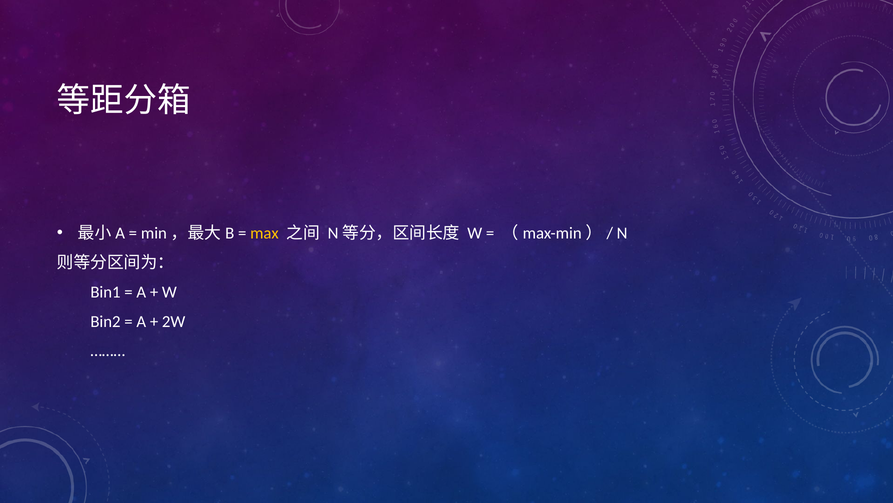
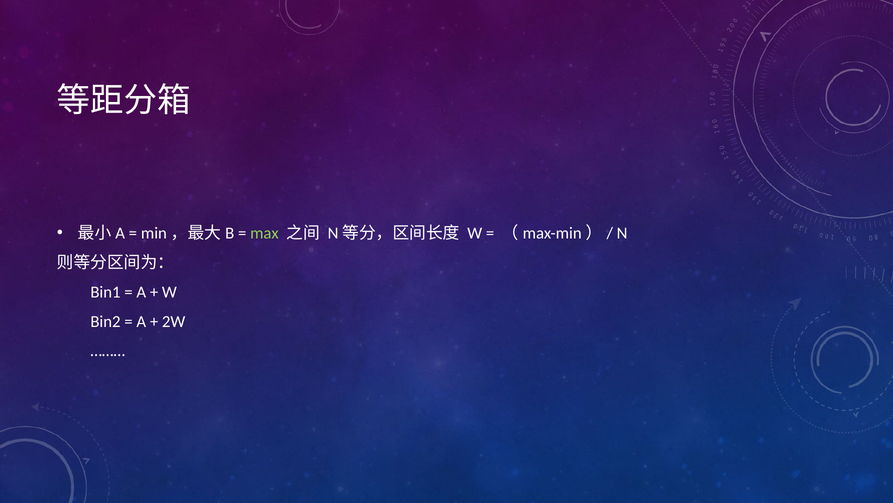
max colour: yellow -> light green (264, 233)
